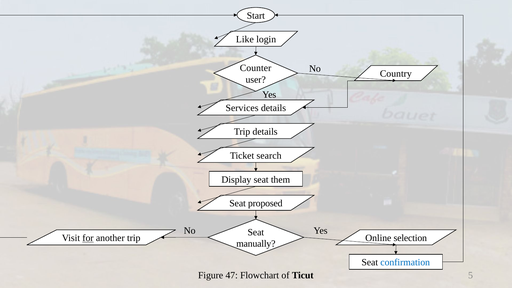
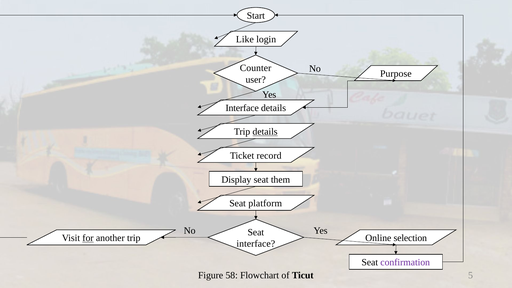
Country: Country -> Purpose (396, 74)
Services: Services -> Interface (242, 108)
details underline: none -> present (265, 132)
search: search -> record (269, 156)
proposed: proposed -> platform (265, 203)
manually: manually -> interface (256, 244)
confirmation colour: blue -> purple (405, 262)
47: 47 -> 58 (232, 275)
